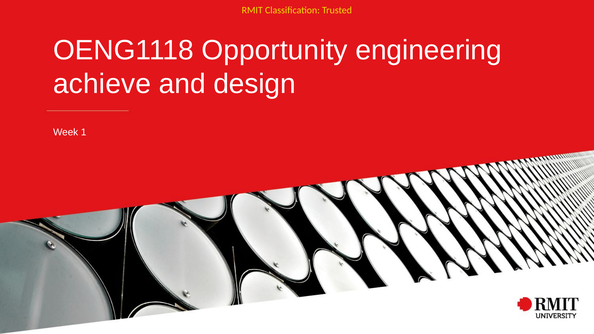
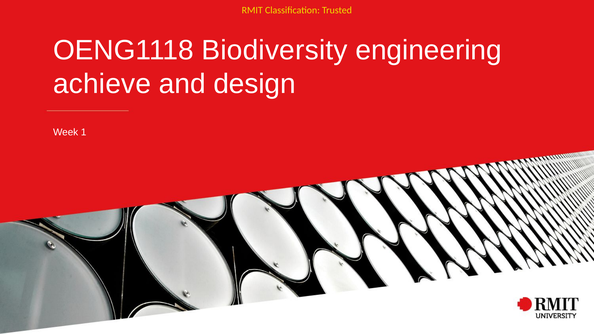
Opportunity: Opportunity -> Biodiversity (275, 50)
